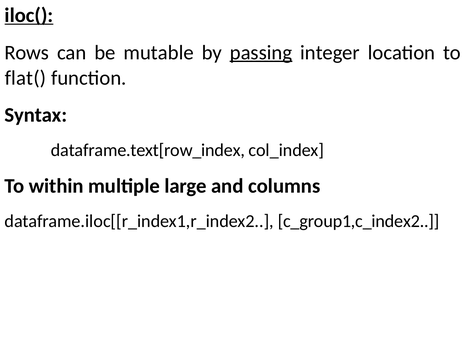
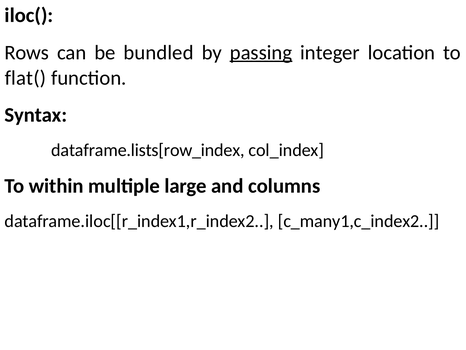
iloc( underline: present -> none (29, 15)
mutable: mutable -> bundled (159, 52)
dataframe.text[row_index: dataframe.text[row_index -> dataframe.lists[row_index (148, 150)
c_group1,c_index2: c_group1,c_index2 -> c_many1,c_index2 (359, 221)
